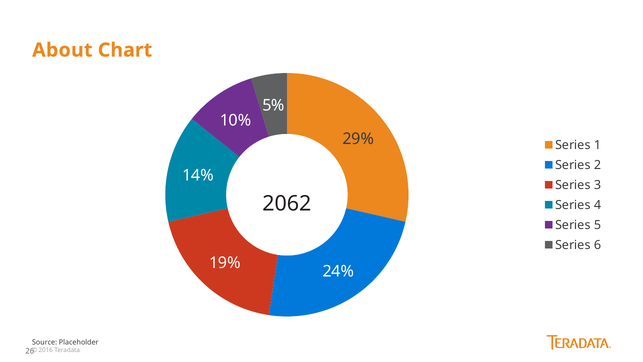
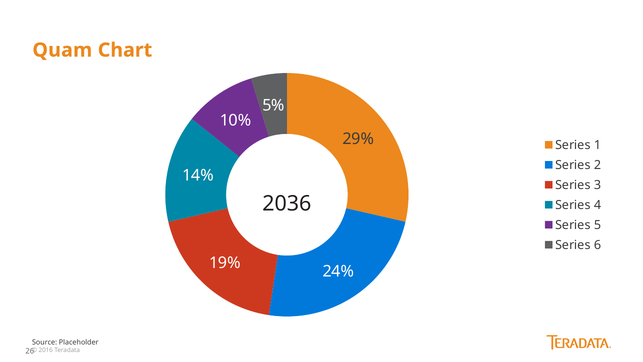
About: About -> Quam (62, 50)
2062: 2062 -> 2036 (287, 204)
